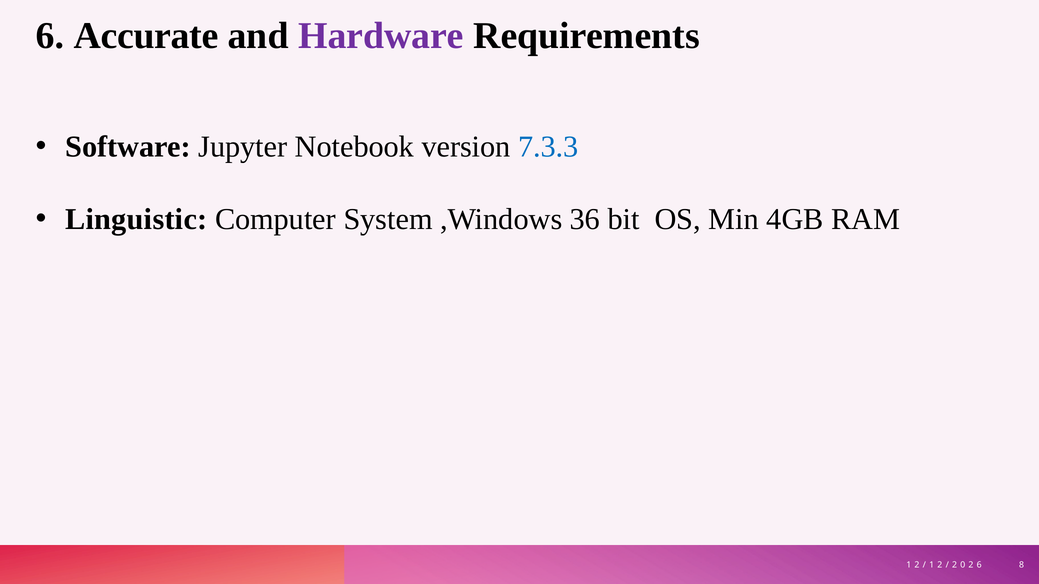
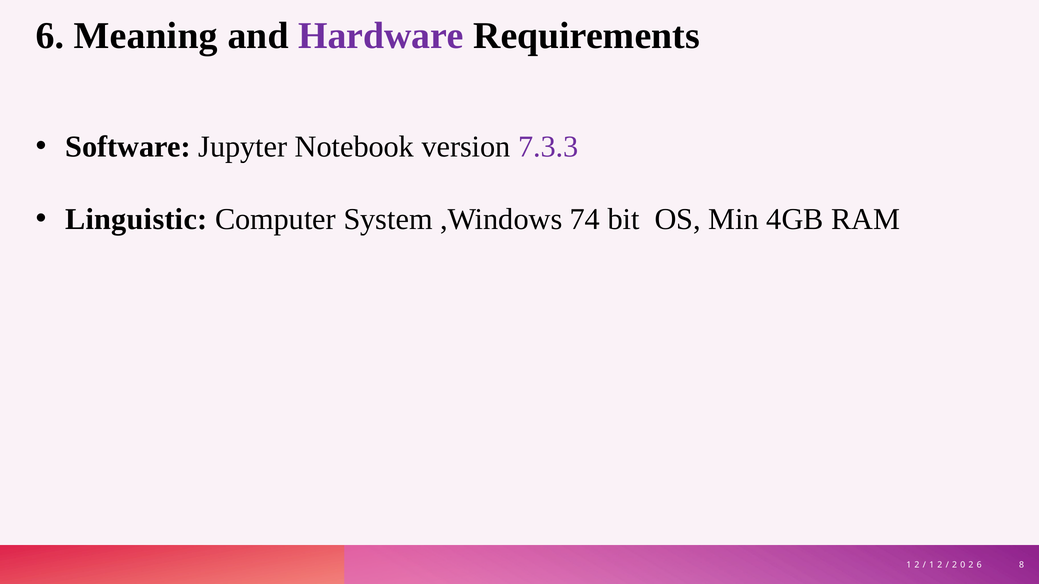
Accurate: Accurate -> Meaning (146, 36)
7.3.3 colour: blue -> purple (548, 147)
36: 36 -> 74 (585, 220)
